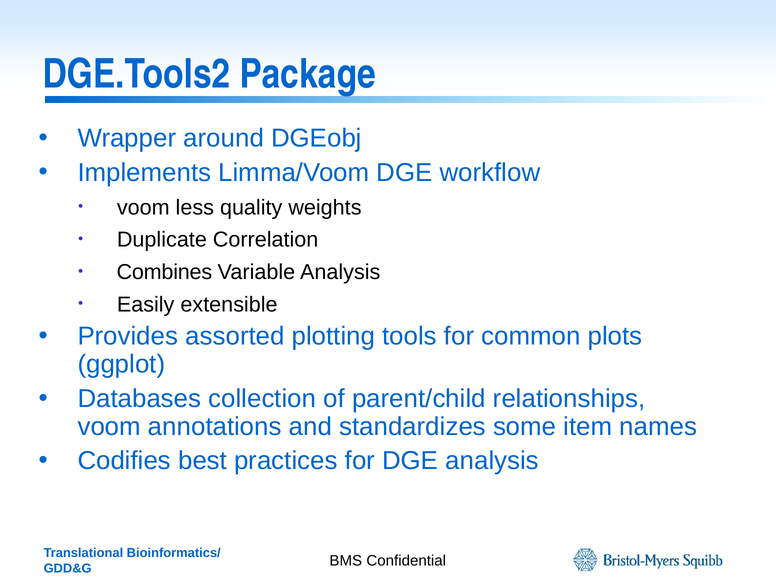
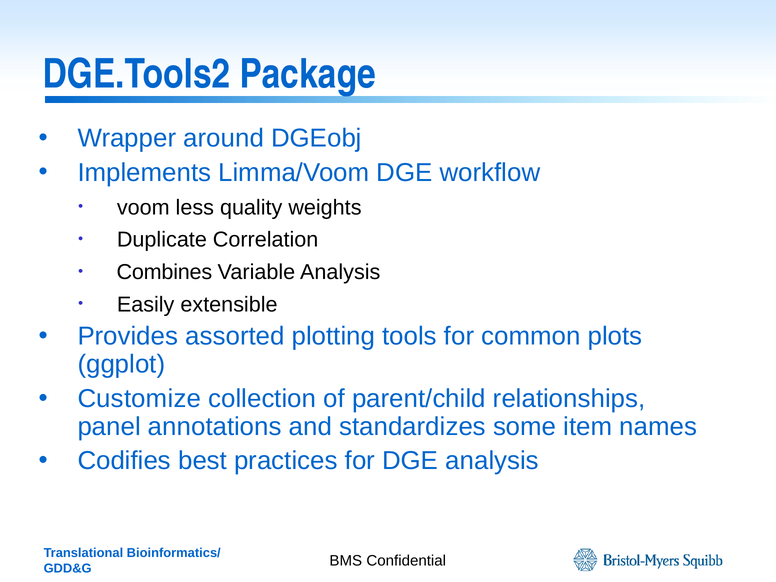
Databases: Databases -> Customize (139, 399)
voom: voom -> panel (109, 427)
